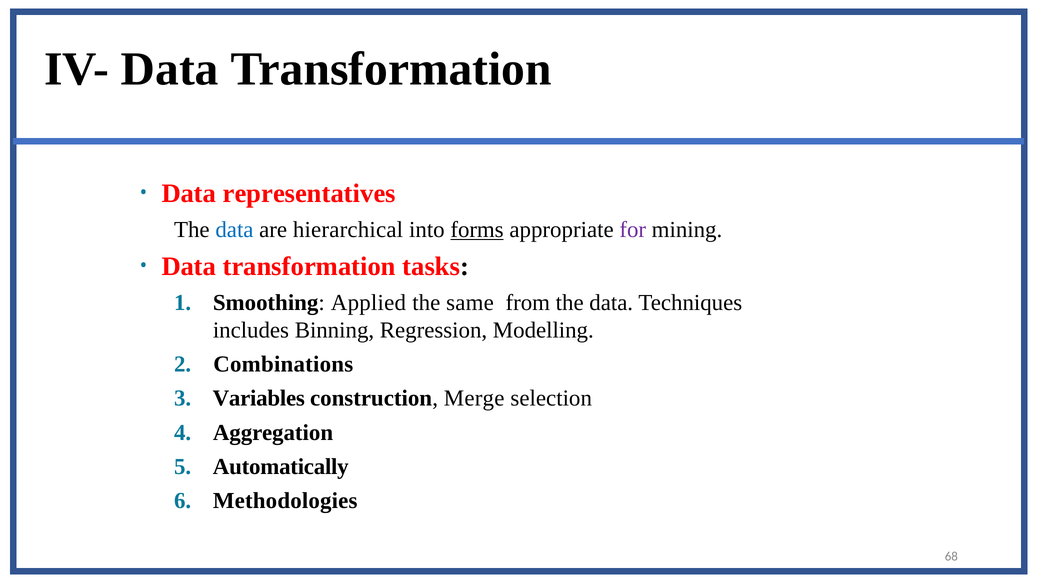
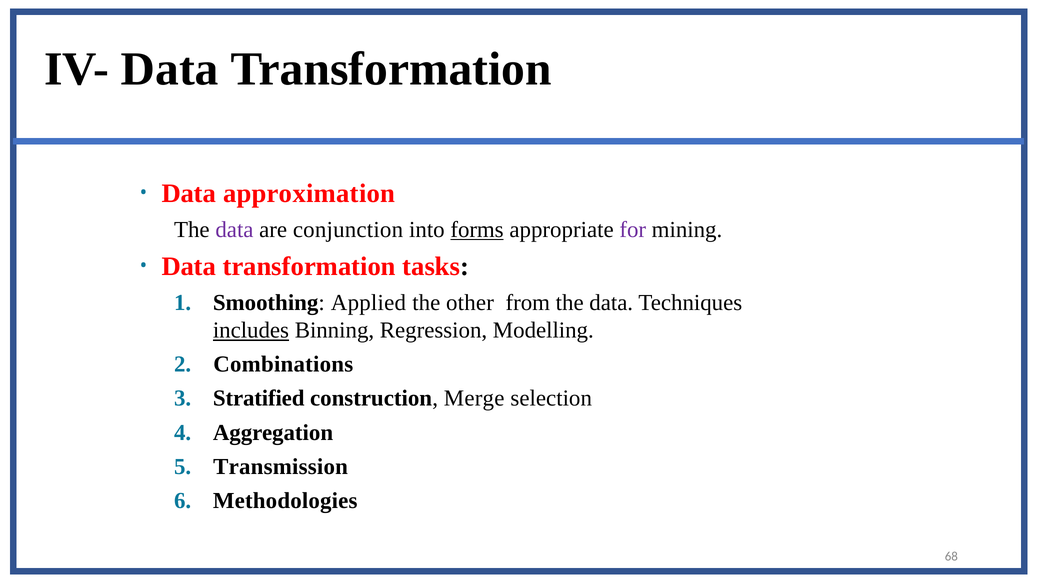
representatives: representatives -> approximation (309, 194)
data colour: blue -> purple (234, 230)
hierarchical: hierarchical -> conjunction (348, 230)
same: same -> other (470, 303)
includes underline: none -> present (251, 330)
Variables: Variables -> Stratified (259, 399)
Automatically: Automatically -> Transmission (281, 467)
